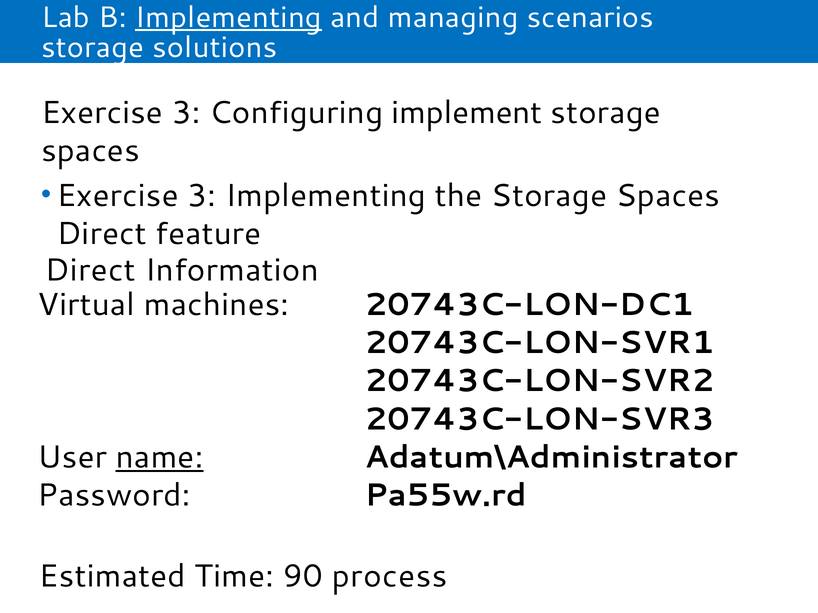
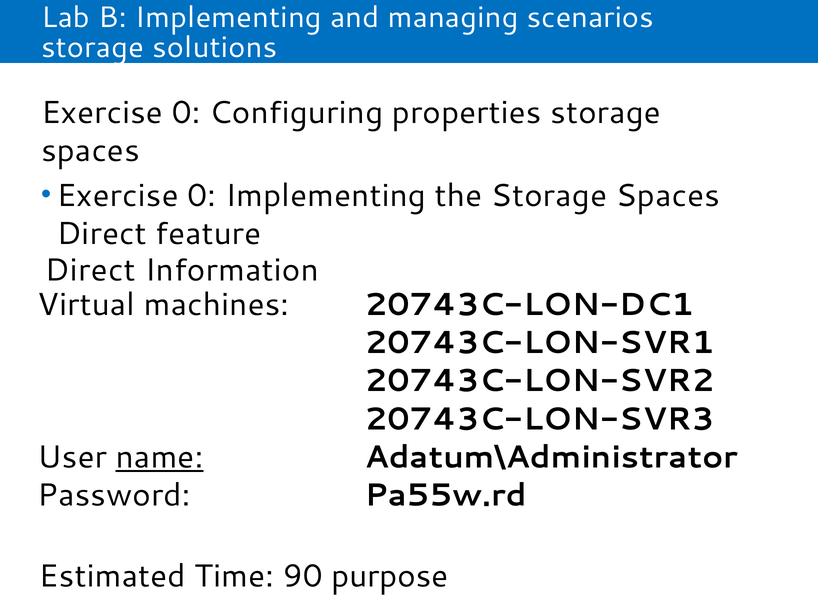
Implementing underline: present -> none (228, 17)
3: 3 -> 0 (186, 113)
implement: implement -> properties (467, 113)
3: 3 -> 0 (202, 196)
process: process -> purpose (390, 577)
